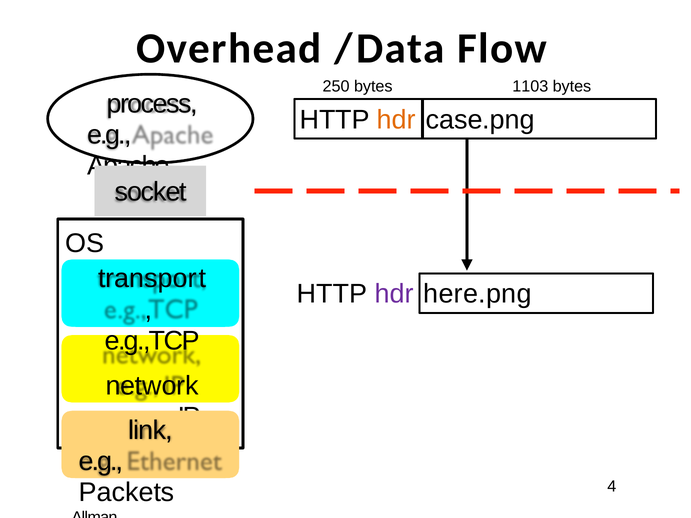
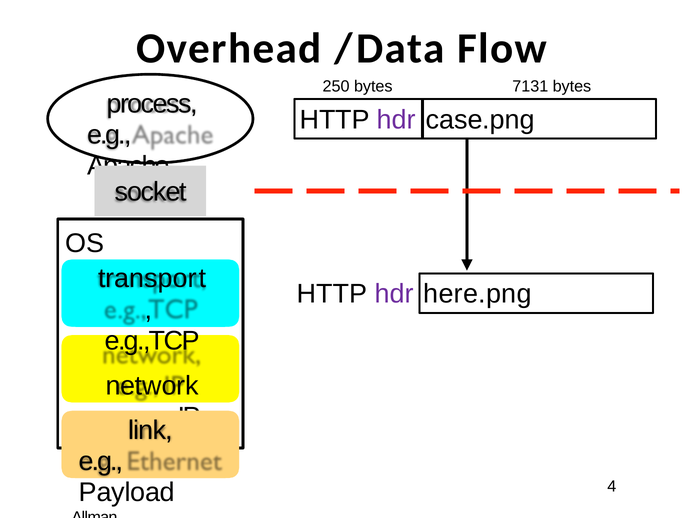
1103: 1103 -> 7131 (530, 86)
hdr colour: orange -> purple (396, 120)
Packets: Packets -> Payload (127, 493)
